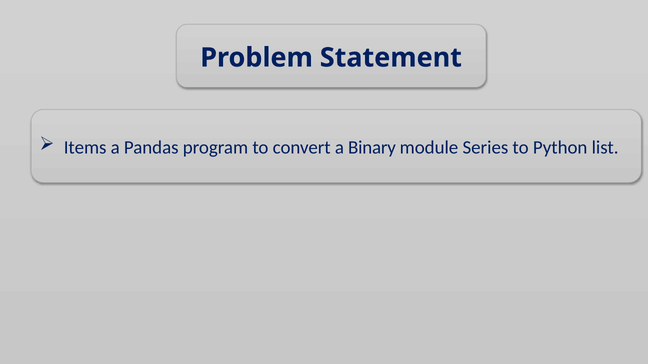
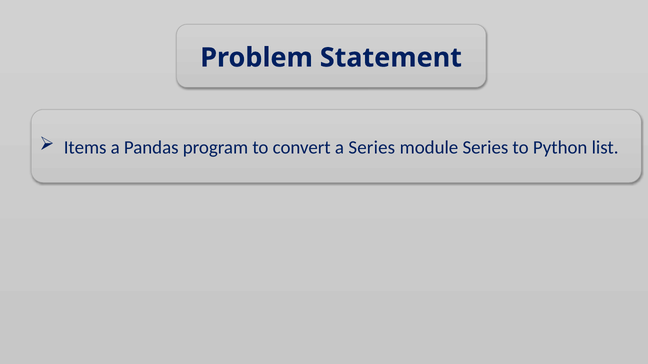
a Binary: Binary -> Series (372, 148)
